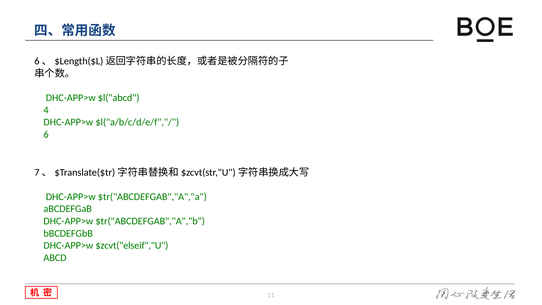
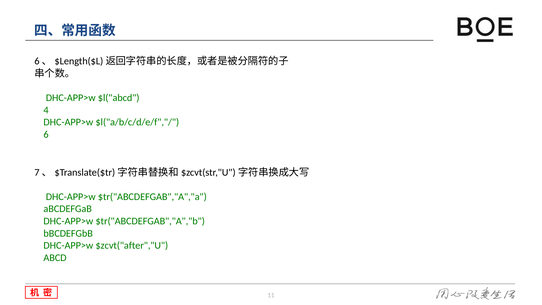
$zcvt("elseif","U: $zcvt("elseif","U -> $zcvt("after","U (132, 245)
